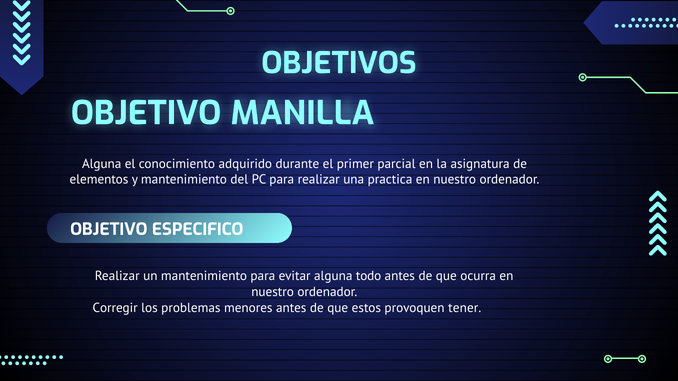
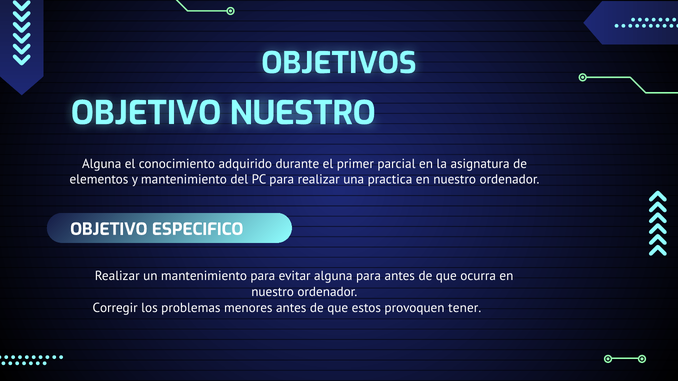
OBJETIVO MANILLA: MANILLA -> NUESTRO (303, 113)
alguna todo: todo -> para (368, 276)
